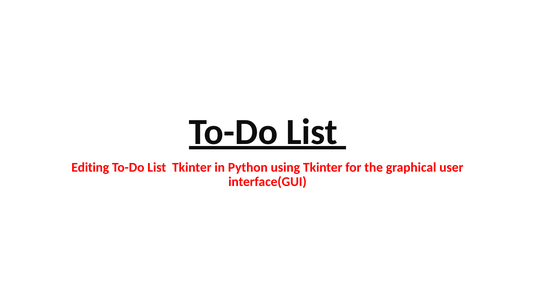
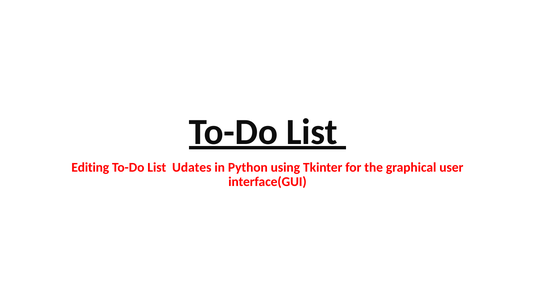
List Tkinter: Tkinter -> Udates (192, 167)
